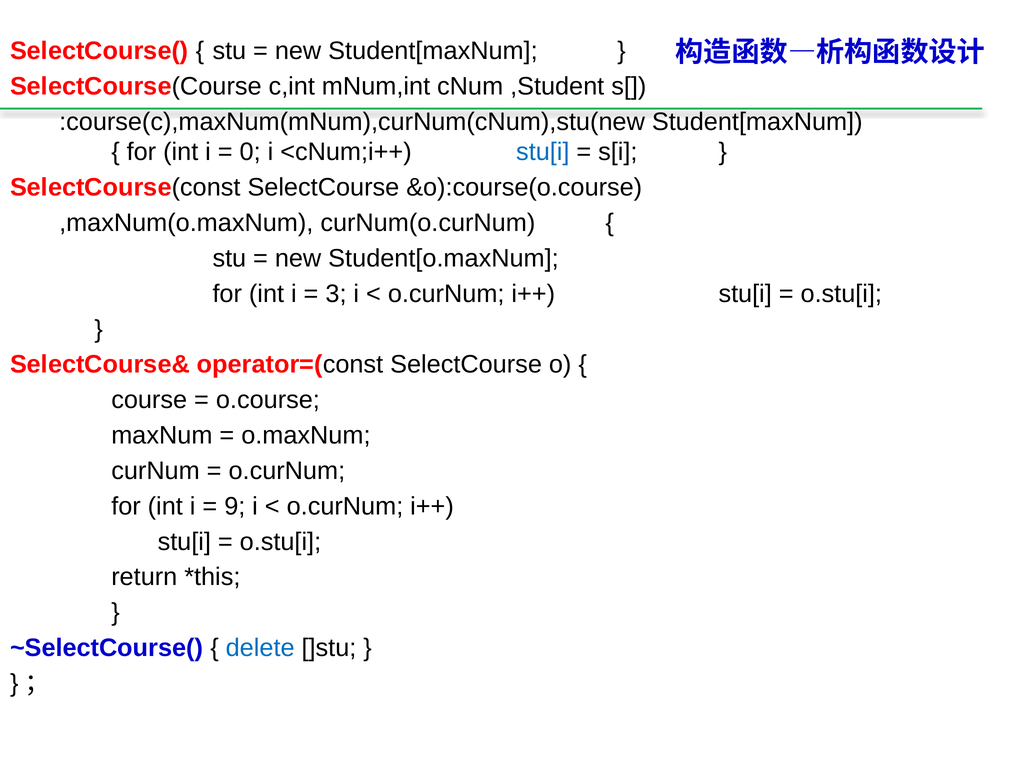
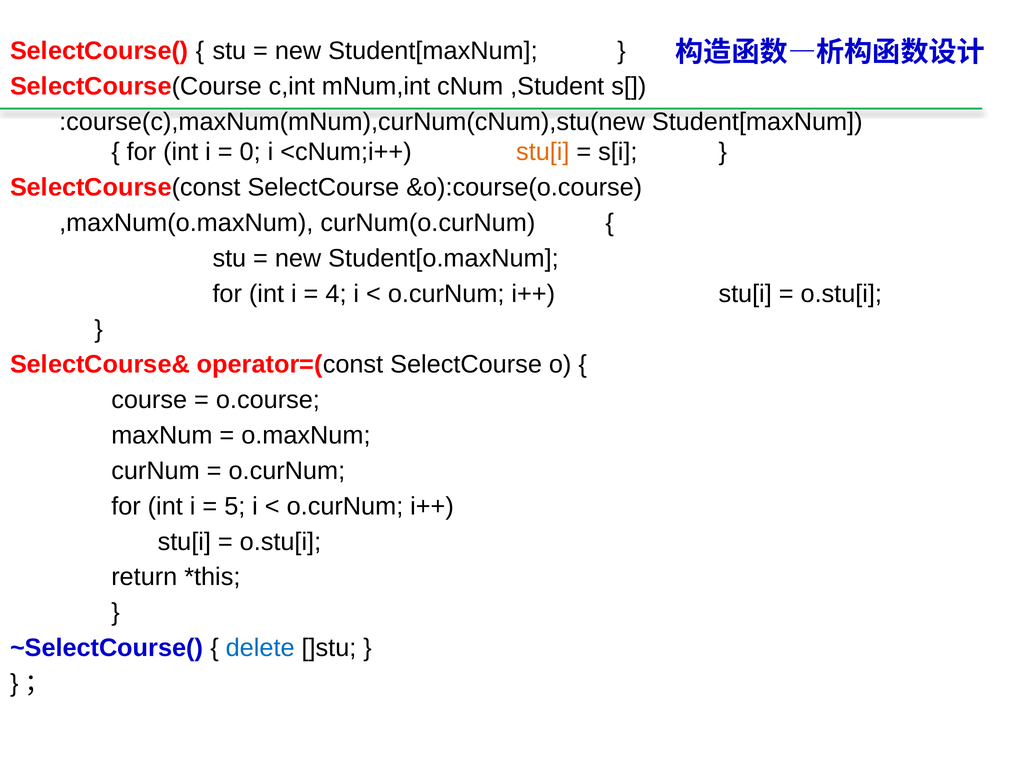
stu[i colour: blue -> orange (543, 152)
3: 3 -> 4 (336, 294)
9: 9 -> 5 (235, 506)
